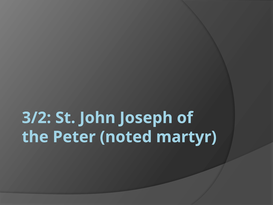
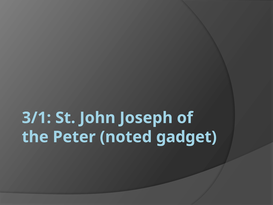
3/2: 3/2 -> 3/1 (36, 118)
martyr: martyr -> gadget (186, 137)
